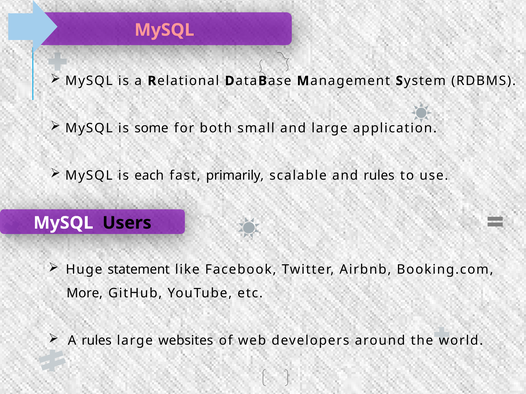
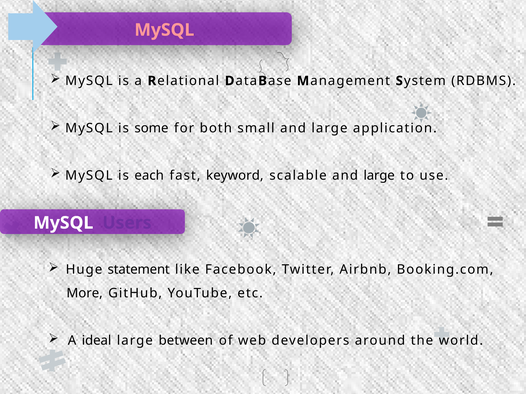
primarily: primarily -> keyword (235, 176)
scalable and rules: rules -> large (379, 176)
Users colour: black -> purple (127, 223)
A rules: rules -> ideal (97, 341)
websites: websites -> between (186, 341)
